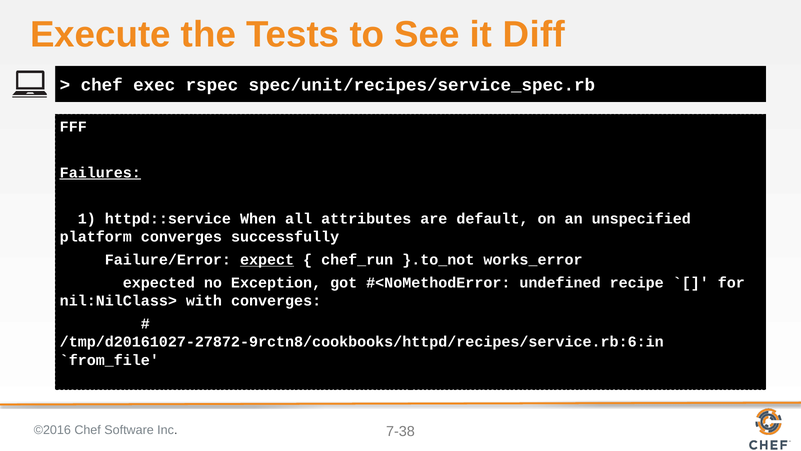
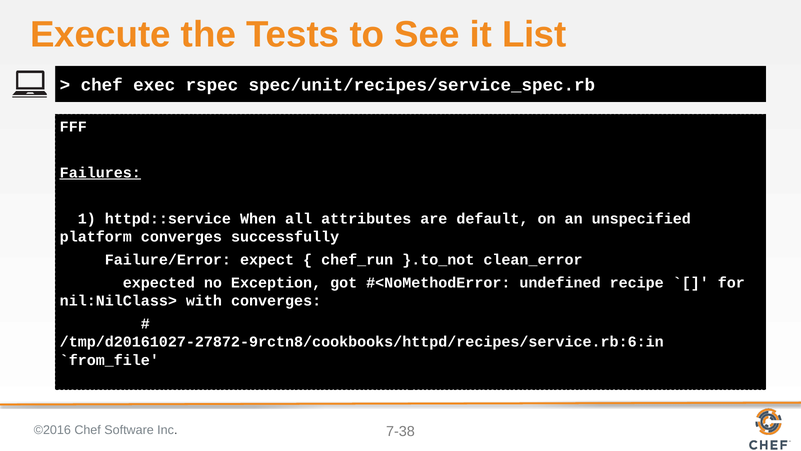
Diff: Diff -> List (534, 35)
expect underline: present -> none (267, 260)
works_error: works_error -> clean_error (533, 260)
